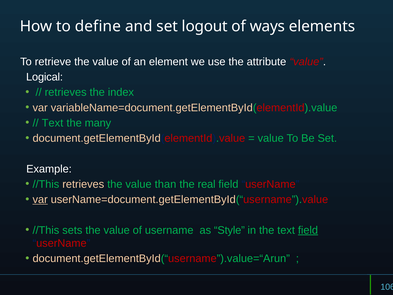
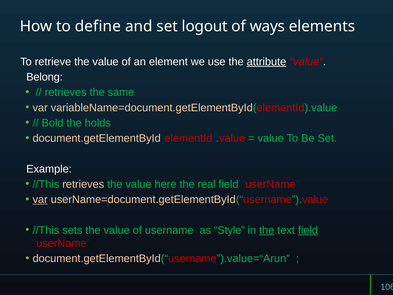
attribute underline: none -> present (266, 62)
Logical: Logical -> Belong (45, 77)
index: index -> same (121, 92)
Text: Text -> Bold (53, 123)
many: many -> holds (98, 123)
than: than -> here (166, 184)
the underline: none -> present (267, 230)
